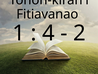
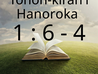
Fitiavanao: Fitiavanao -> Hanoroka (47, 14)
4: 4 -> 6 (48, 33)
2: 2 -> 4 (79, 33)
